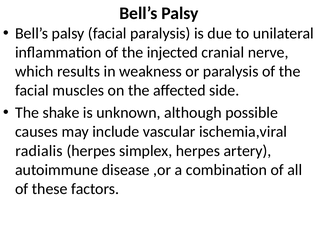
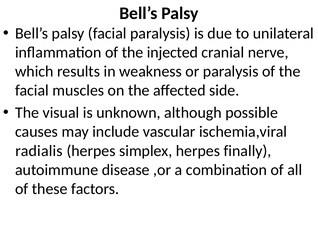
shake: shake -> visual (61, 113)
artery: artery -> finally (248, 151)
